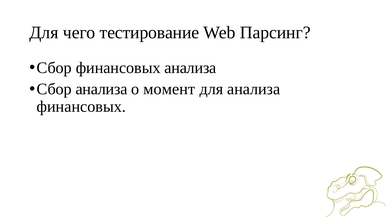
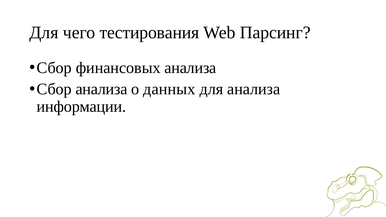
тестирование: тестирование -> тестирования (149, 32)
момент: момент -> данных (169, 89)
финансовых: финансовых -> информации (81, 107)
